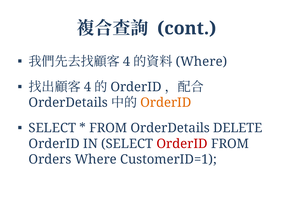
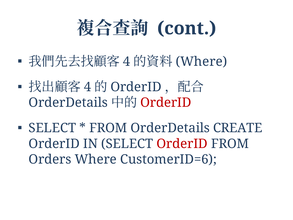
OrderID colour: orange -> red (166, 103)
DELETE: DELETE -> CREATE (238, 128)
CustomerID=1: CustomerID=1 -> CustomerID=6 (168, 159)
